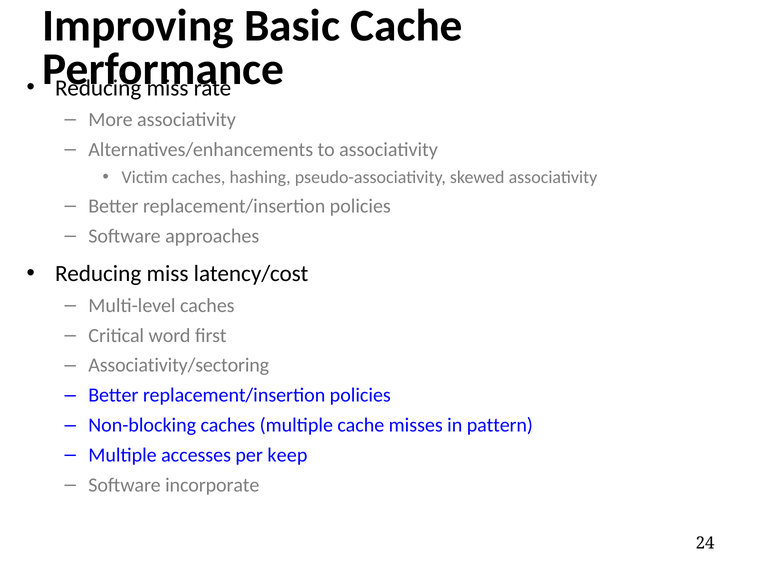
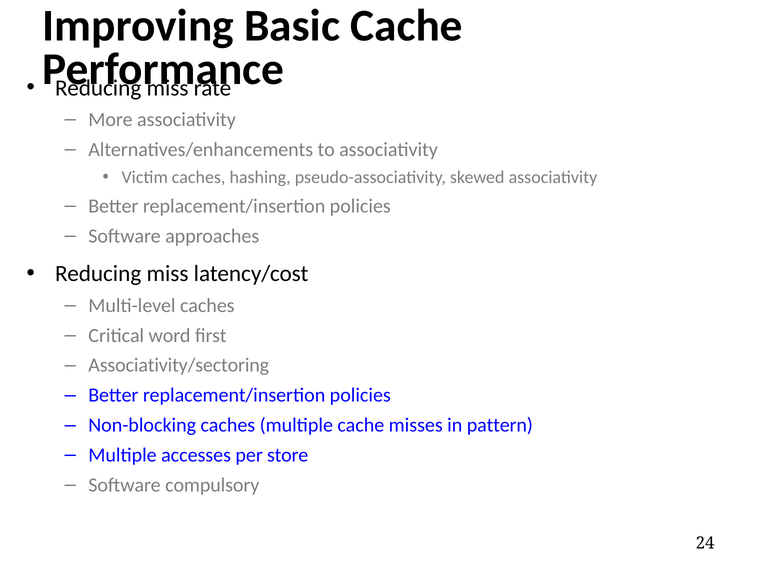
keep: keep -> store (288, 455)
incorporate: incorporate -> compulsory (212, 485)
